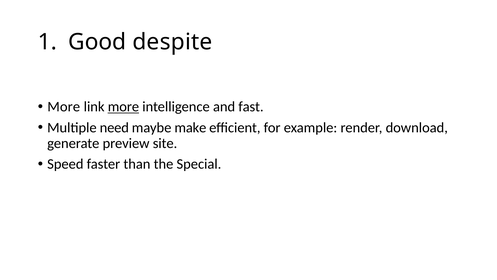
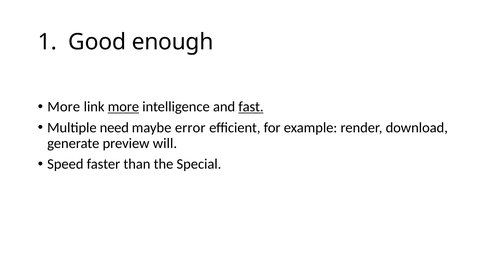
despite: despite -> enough (173, 42)
fast underline: none -> present (251, 107)
make: make -> error (190, 127)
site: site -> will (165, 143)
